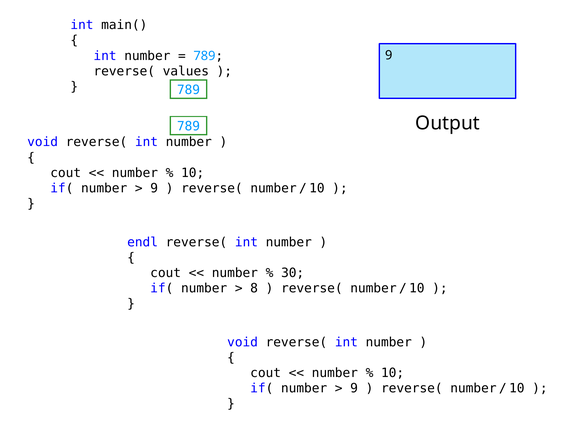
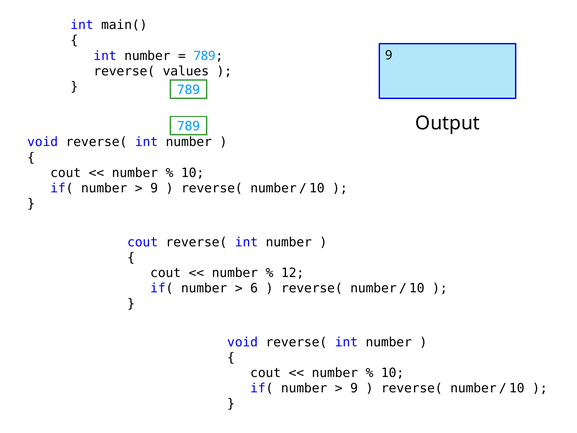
endl: endl -> cout (143, 242)
30: 30 -> 12 (293, 273)
8: 8 -> 6 (254, 288)
